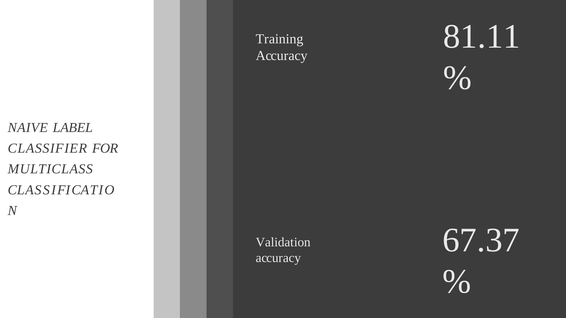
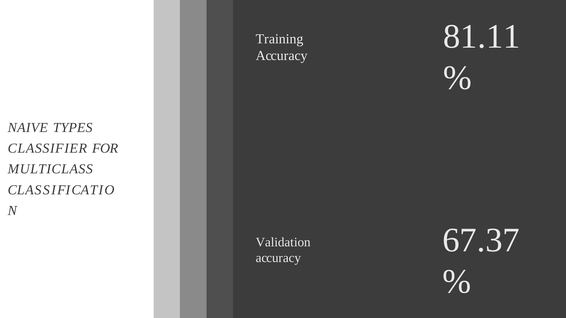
LABEL: LABEL -> TYPES (73, 128)
